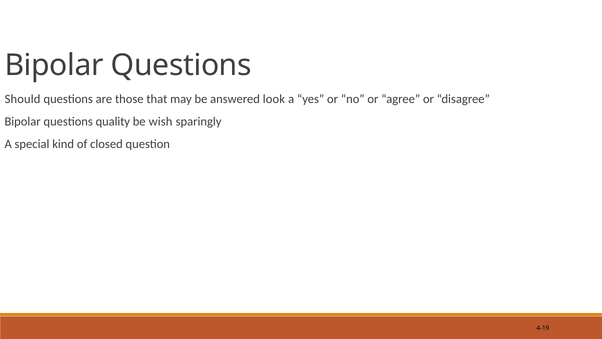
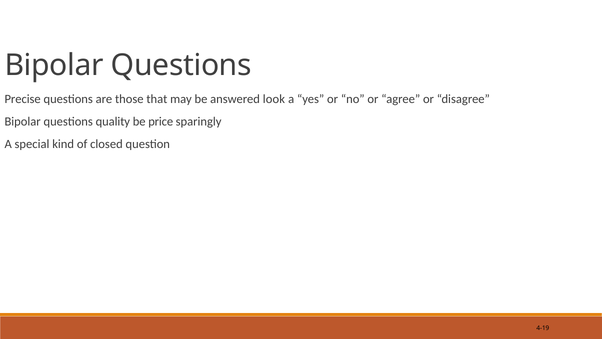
Should: Should -> Precise (23, 99)
wish: wish -> price (161, 121)
